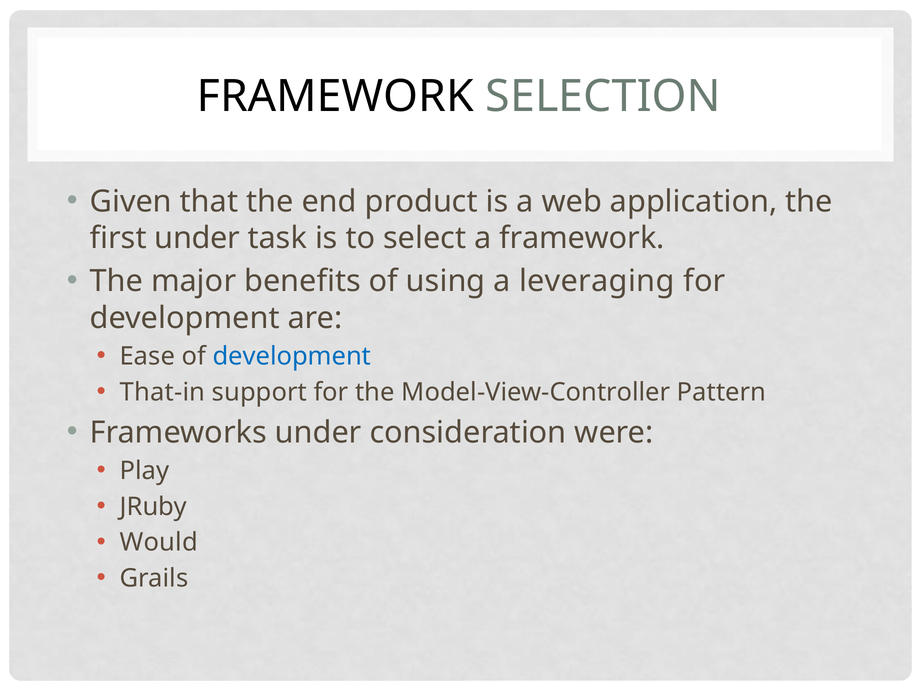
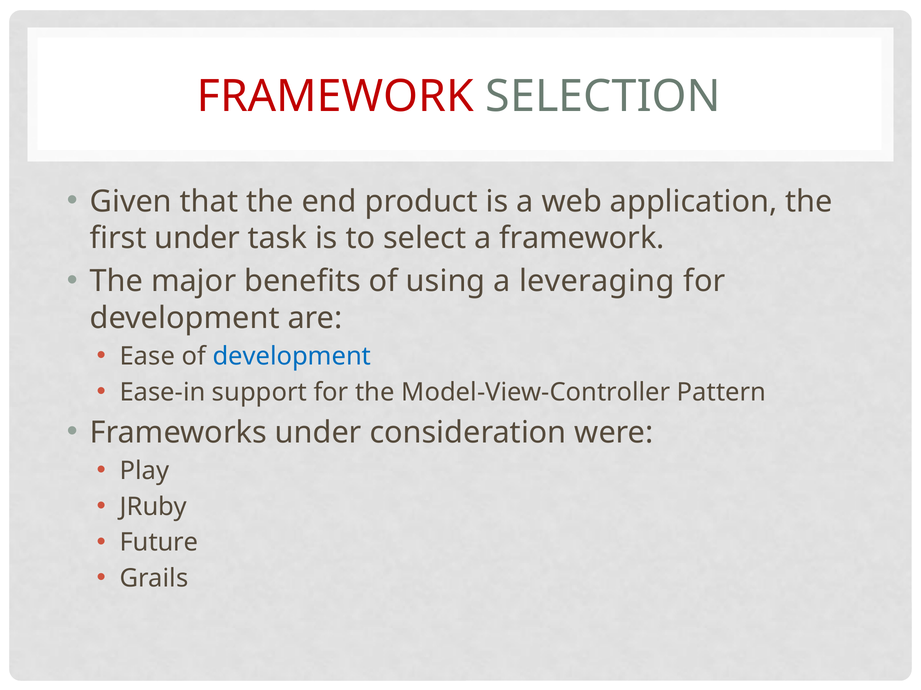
FRAMEWORK colour: black -> red (335, 97)
That-in: That-in -> Ease-in (163, 393)
Would: Would -> Future (159, 543)
